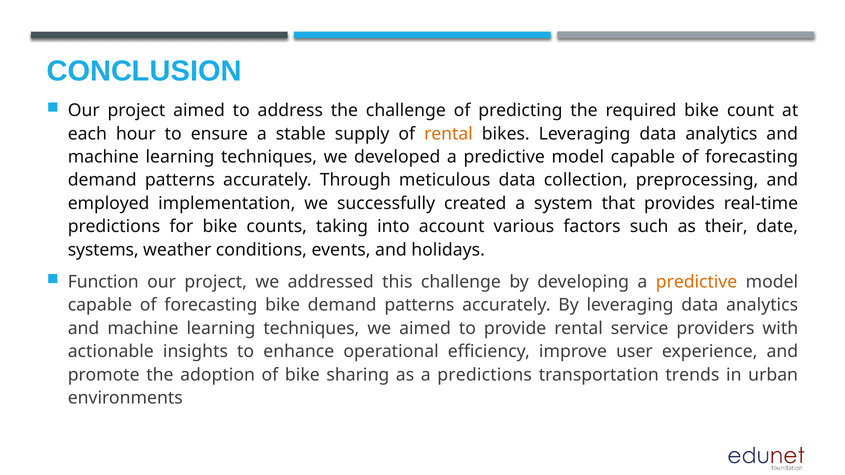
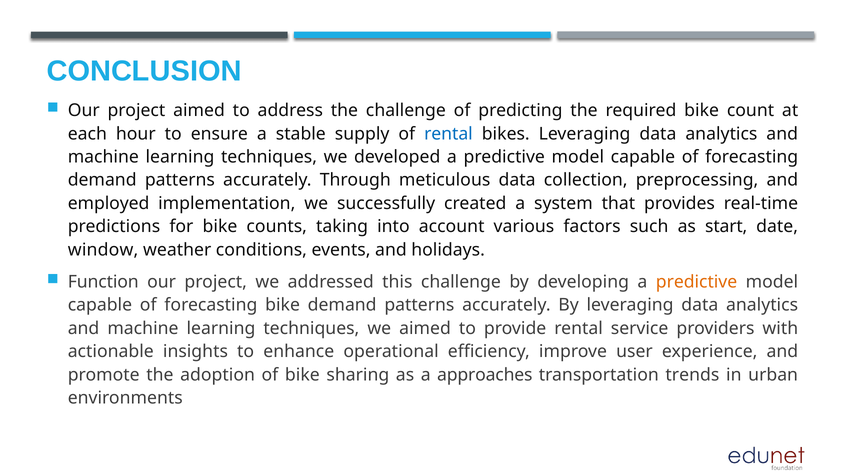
rental colour: orange -> blue (448, 134)
their: their -> start (726, 227)
systems: systems -> window (103, 250)
a predictions: predictions -> approaches (485, 375)
